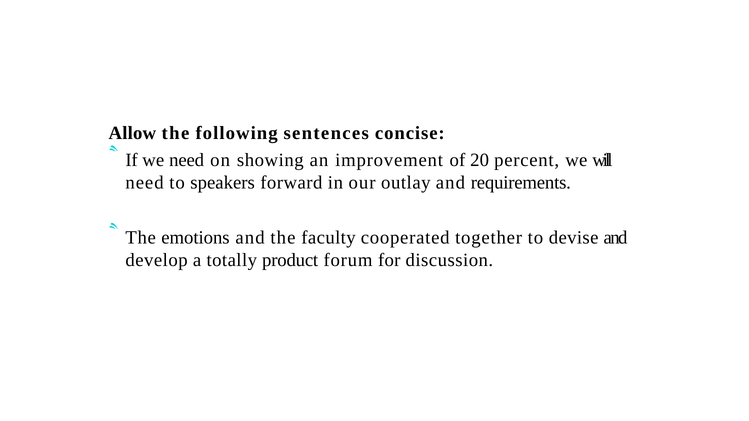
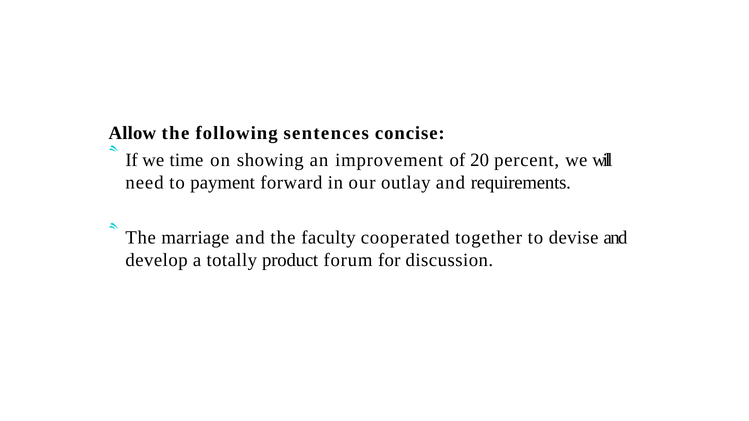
we need: need -> time (186, 160)
speakers: speakers -> payment (223, 183)
emotions: emotions -> marriage (195, 238)
